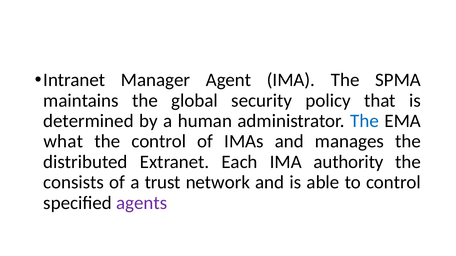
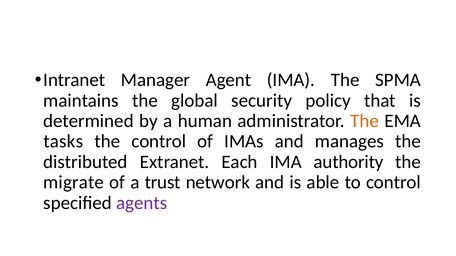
The colour: blue -> orange (365, 121)
what: what -> tasks (63, 142)
consists: consists -> migrate (74, 183)
